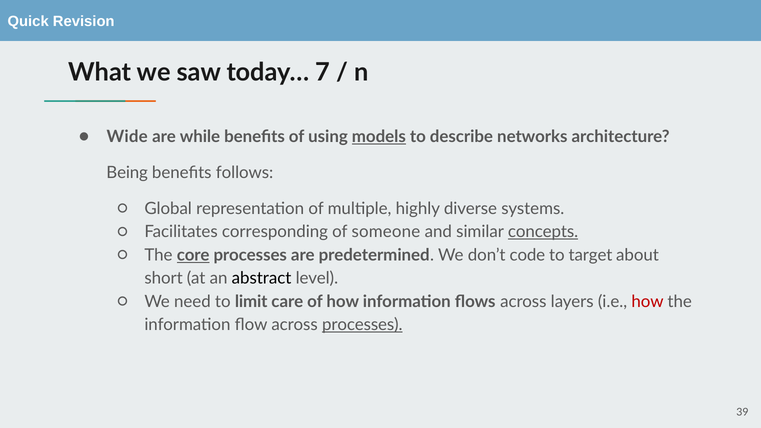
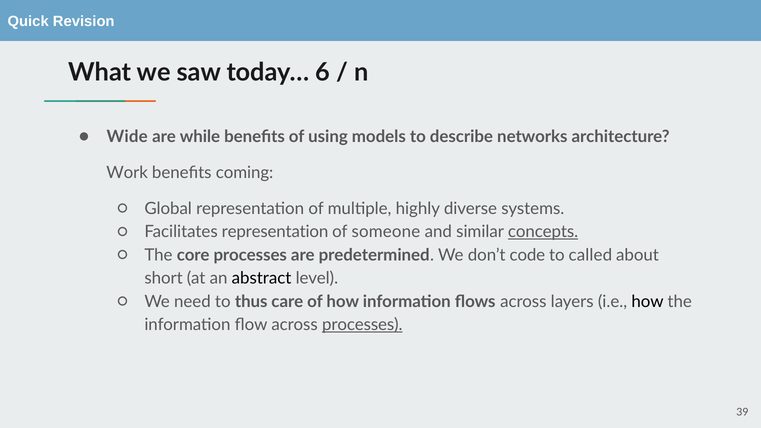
7: 7 -> 6 (323, 72)
models underline: present -> none (379, 137)
Being: Being -> Work (127, 173)
follows: follows -> coming (245, 173)
Facilitates corresponding: corresponding -> representation (275, 232)
core underline: present -> none (193, 255)
target: target -> called (590, 255)
limit: limit -> thus (251, 302)
how colour: red -> black (648, 302)
